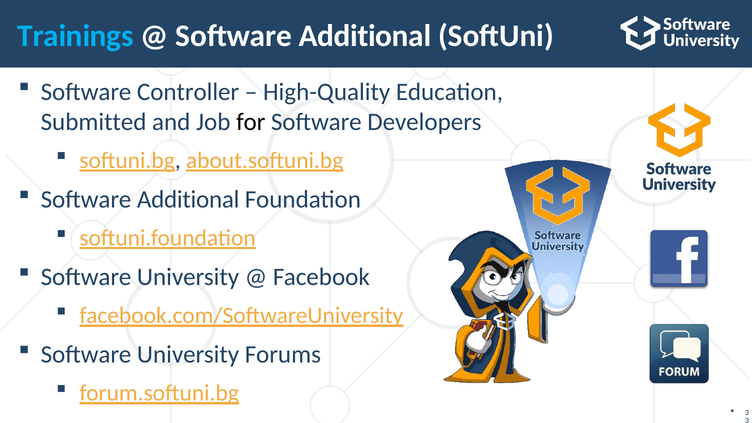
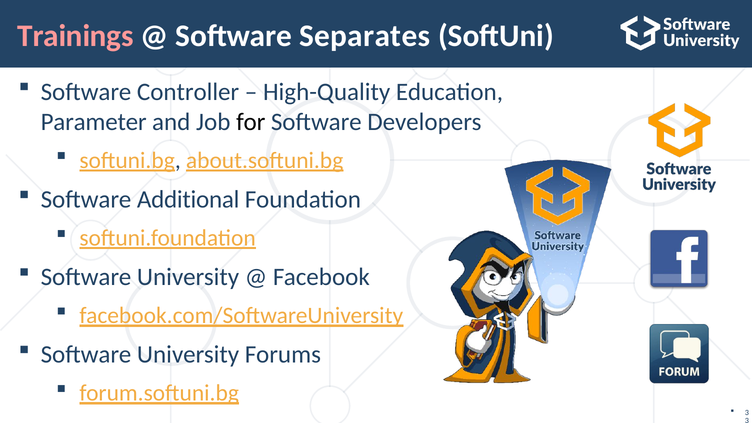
Trainings colour: light blue -> pink (75, 36)
Additional: Additional -> Separates (365, 36)
Submitted: Submitted -> Parameter (94, 122)
